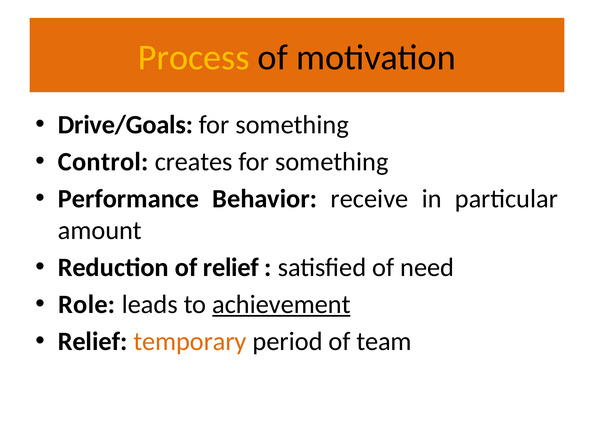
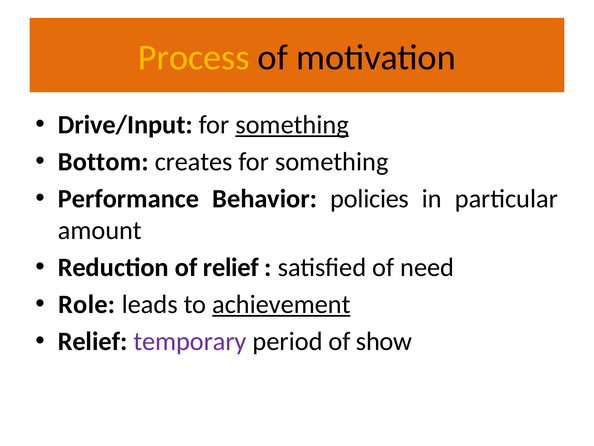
Drive/Goals: Drive/Goals -> Drive/Input (125, 125)
something underline: none -> present (292, 125)
Control: Control -> Bottom (103, 162)
receive: receive -> policies (370, 199)
temporary colour: orange -> purple (190, 341)
team: team -> show (384, 341)
